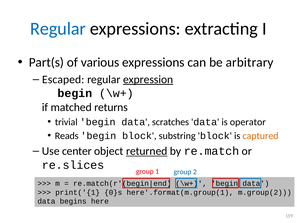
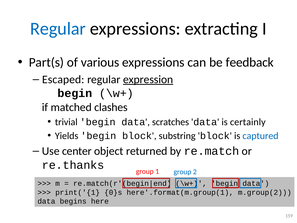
arbitrary: arbitrary -> feedback (250, 62)
returns: returns -> clashes (111, 107)
operator: operator -> certainly (248, 122)
Reads: Reads -> Yields (67, 136)
captured colour: orange -> blue (260, 136)
returned underline: present -> none (147, 151)
re.slices: re.slices -> re.thanks (73, 165)
